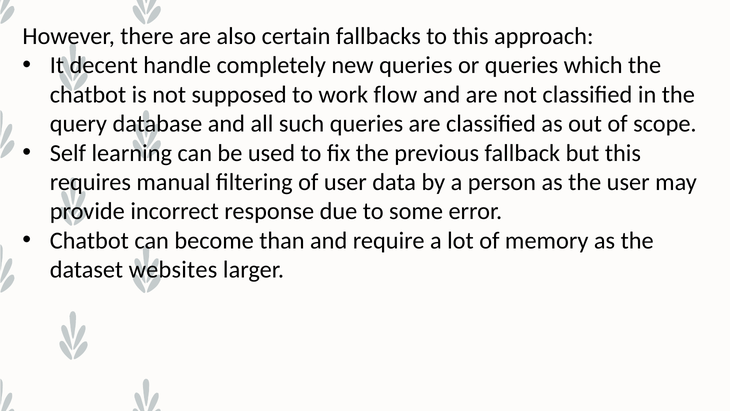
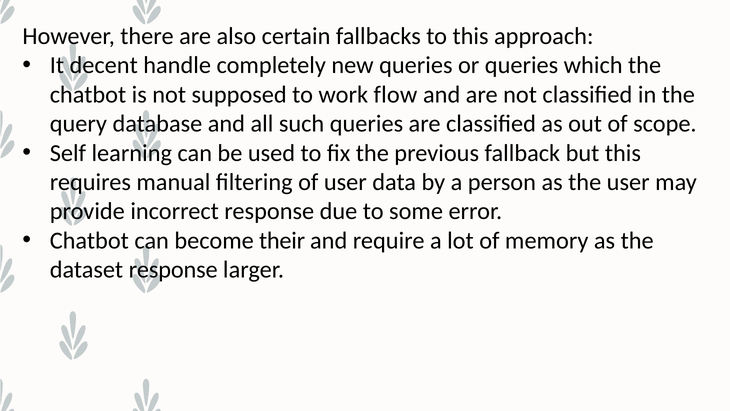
than: than -> their (282, 240)
dataset websites: websites -> response (173, 270)
